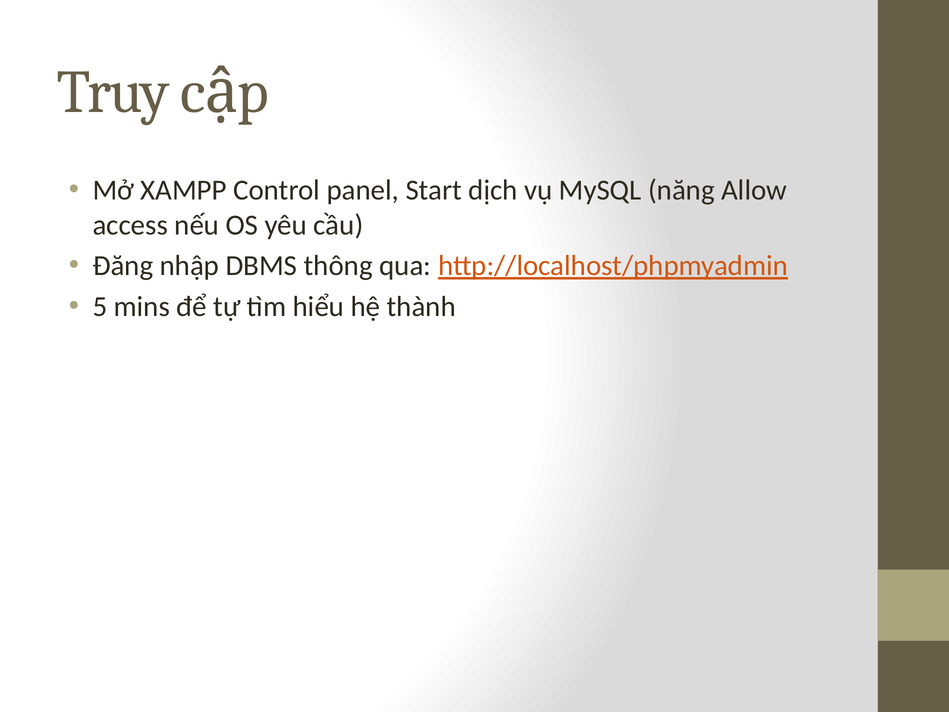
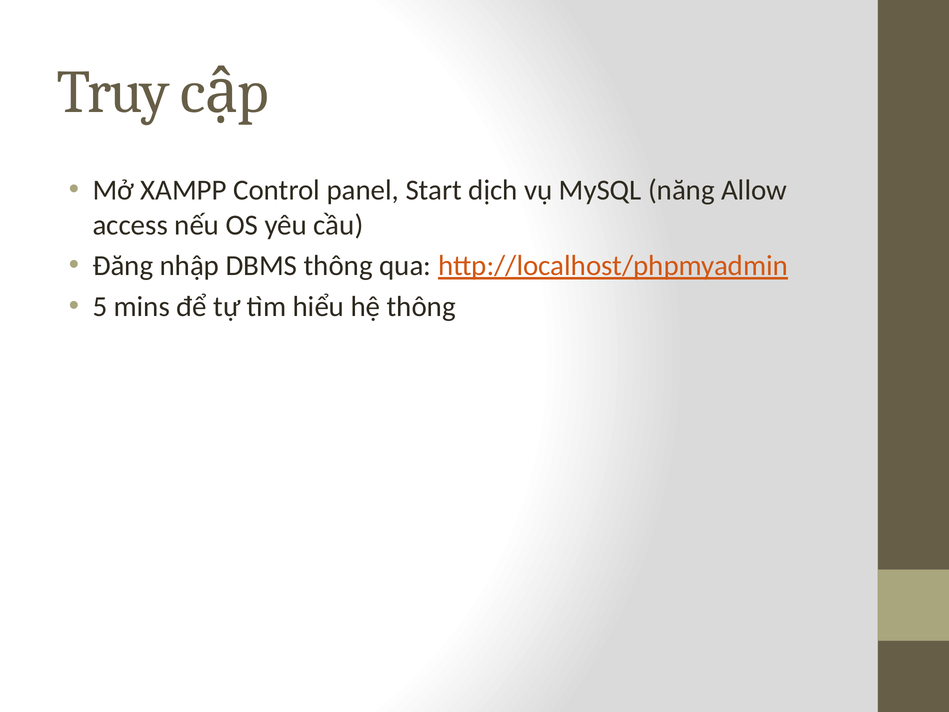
hệ thành: thành -> thông (421, 307)
